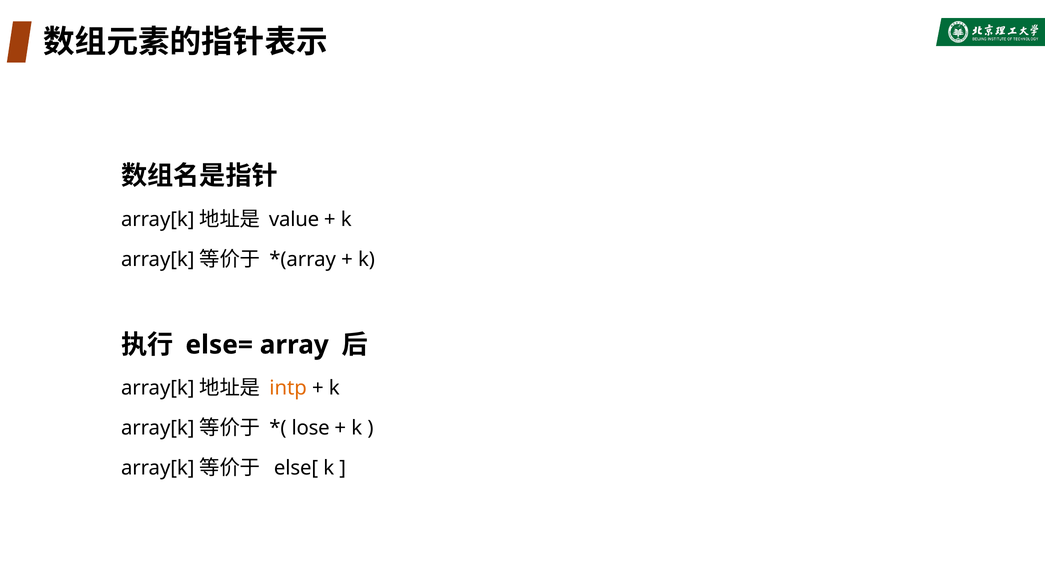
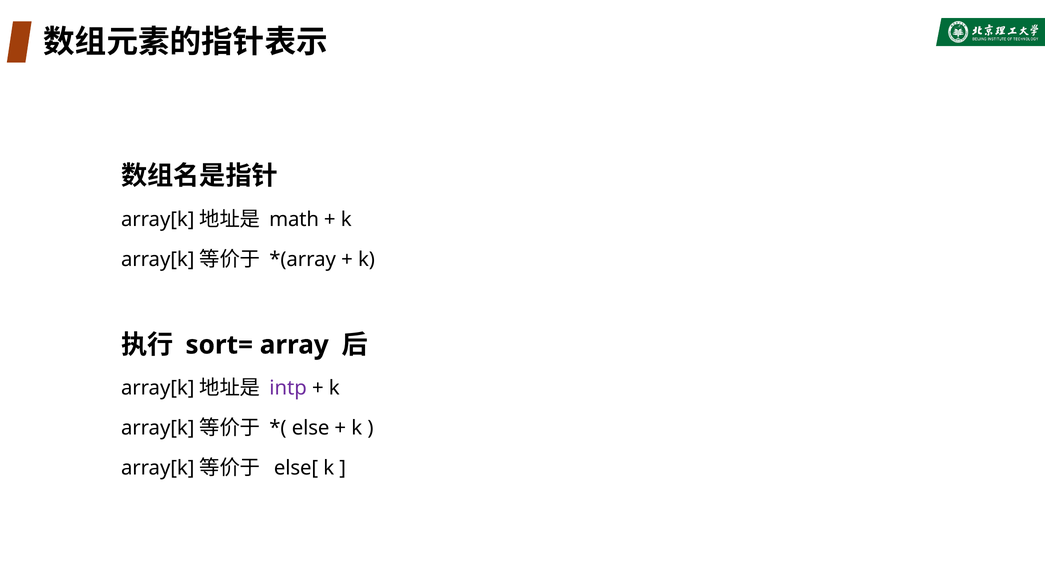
value: value -> math (294, 219)
else=: else= -> sort= (219, 345)
intp colour: orange -> purple (288, 388)
lose: lose -> else (311, 428)
